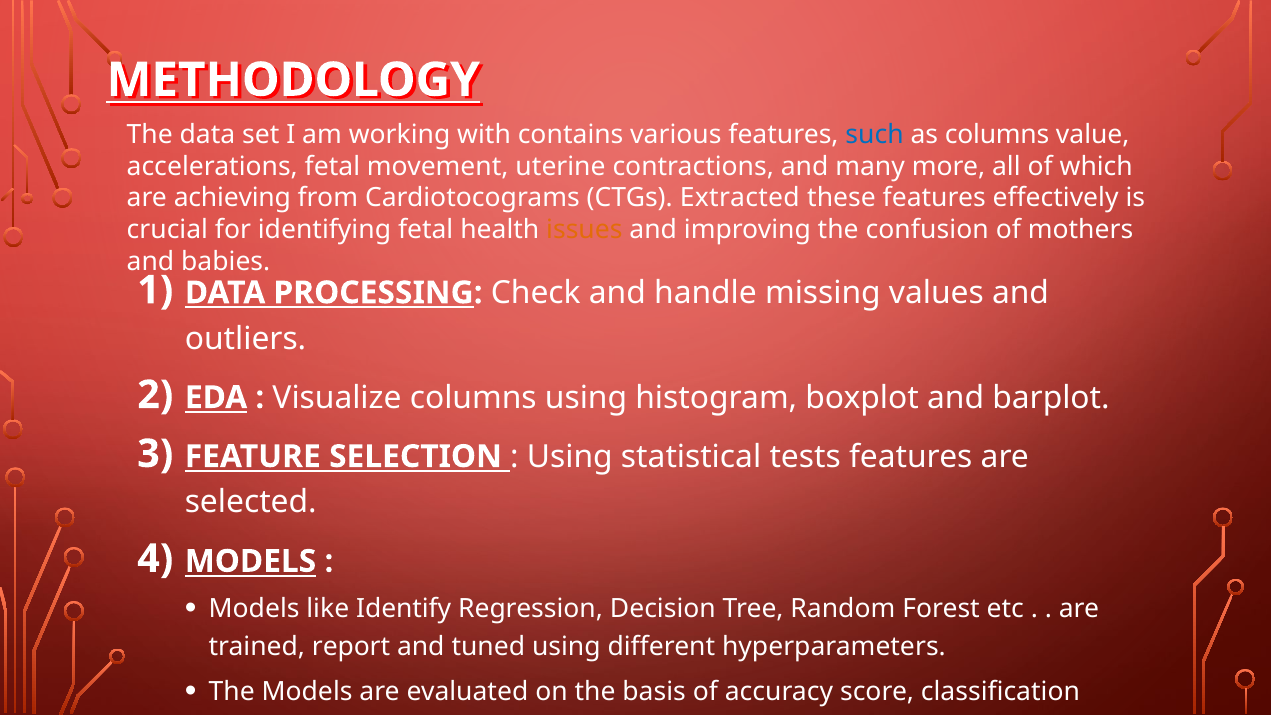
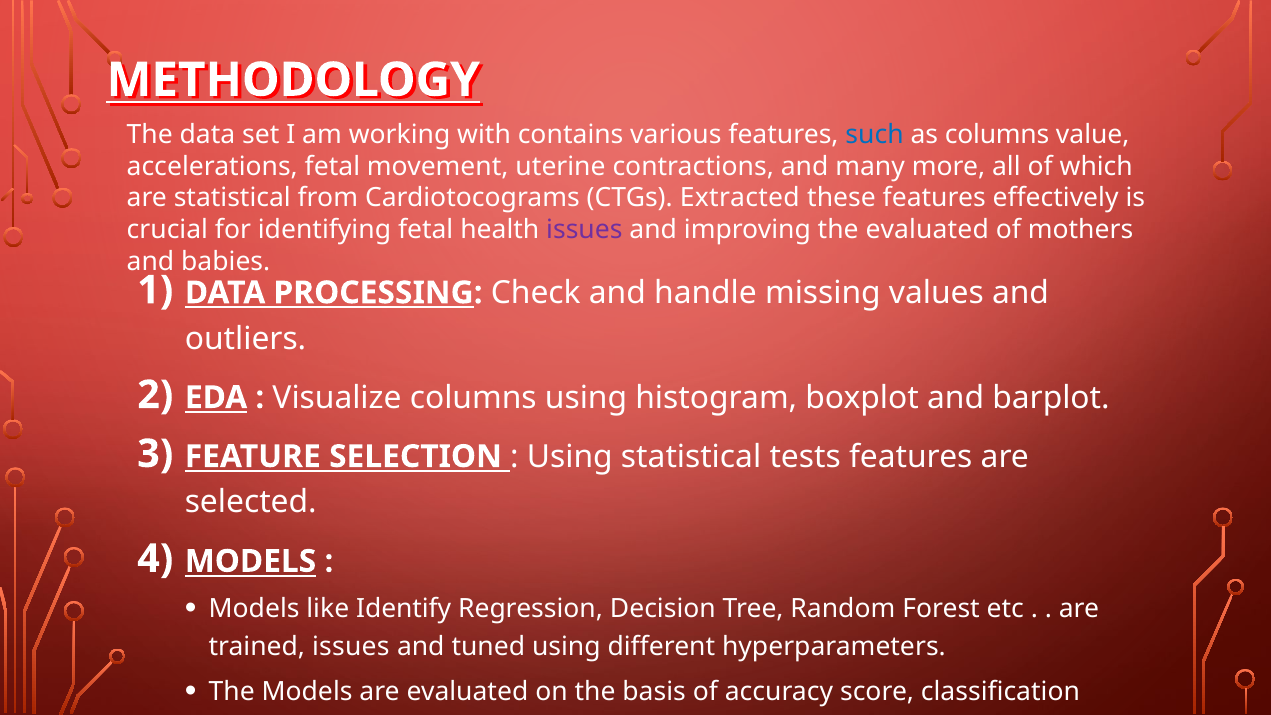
are achieving: achieving -> statistical (232, 198)
issues colour: orange -> purple (584, 230)
the confusion: confusion -> evaluated (927, 230)
trained report: report -> issues (351, 647)
